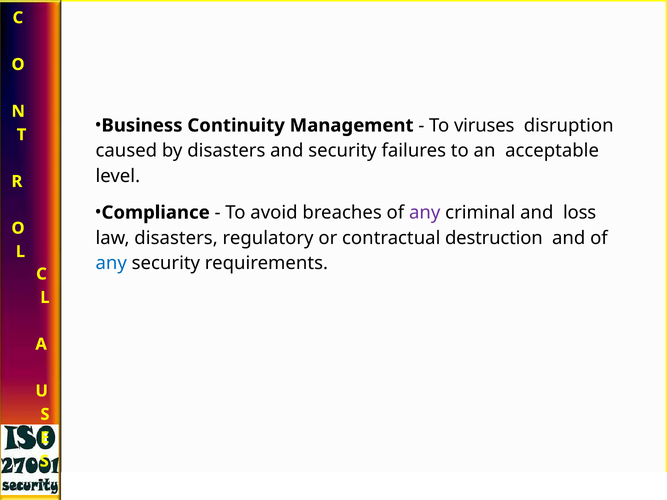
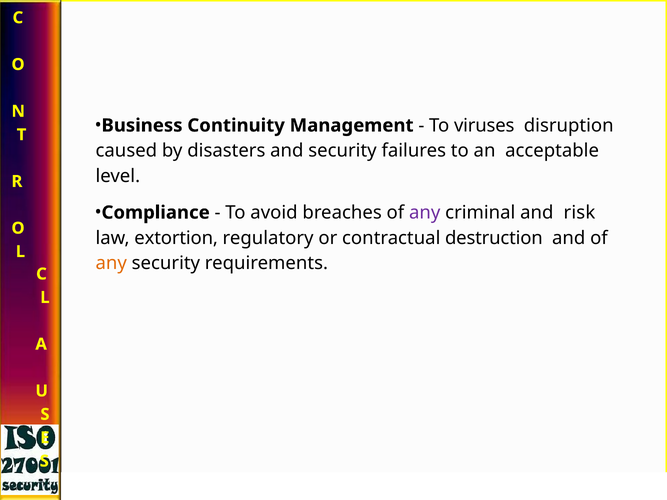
loss: loss -> risk (579, 213)
law disasters: disasters -> extortion (176, 238)
any colour: blue -> orange (111, 263)
